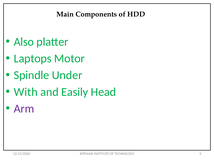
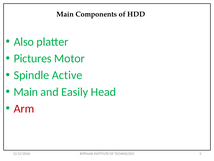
Laptops: Laptops -> Pictures (33, 58)
Under: Under -> Active (67, 75)
With: With -> Main (26, 92)
Arm colour: purple -> red (24, 108)
